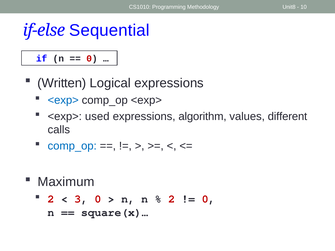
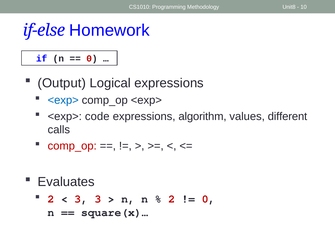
Sequential: Sequential -> Homework (109, 30)
Written: Written -> Output (62, 83)
used: used -> code (97, 117)
comp_op colour: blue -> red (72, 146)
Maximum: Maximum -> Evaluates (66, 182)
3 0: 0 -> 3 (98, 199)
